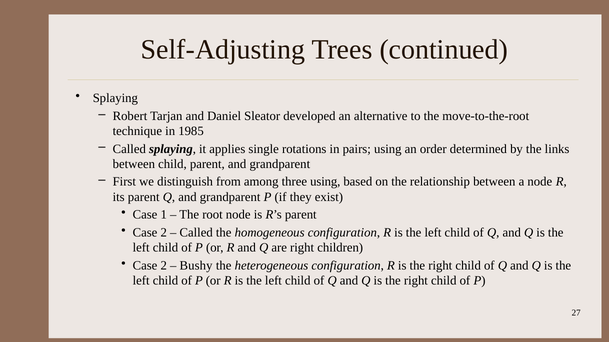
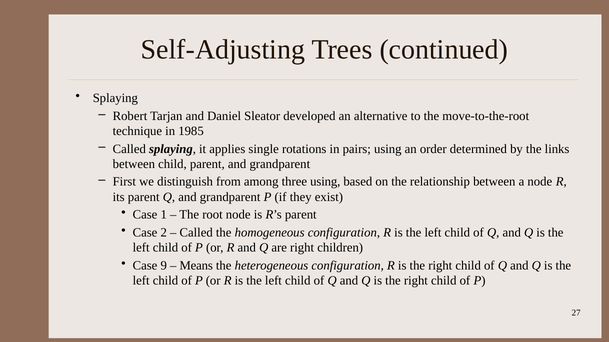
2: 2 -> 9 (164, 266)
Bushy: Bushy -> Means (196, 266)
